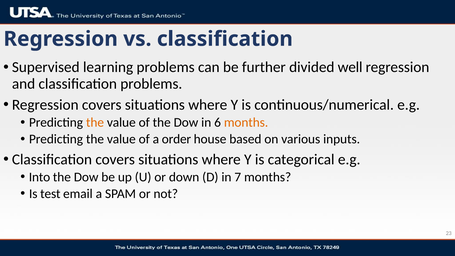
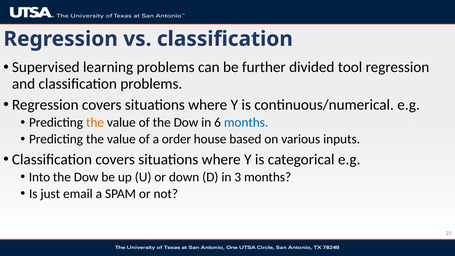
well: well -> tool (350, 67)
months colour: orange -> blue (246, 123)
7: 7 -> 3 (238, 177)
test: test -> just (50, 194)
